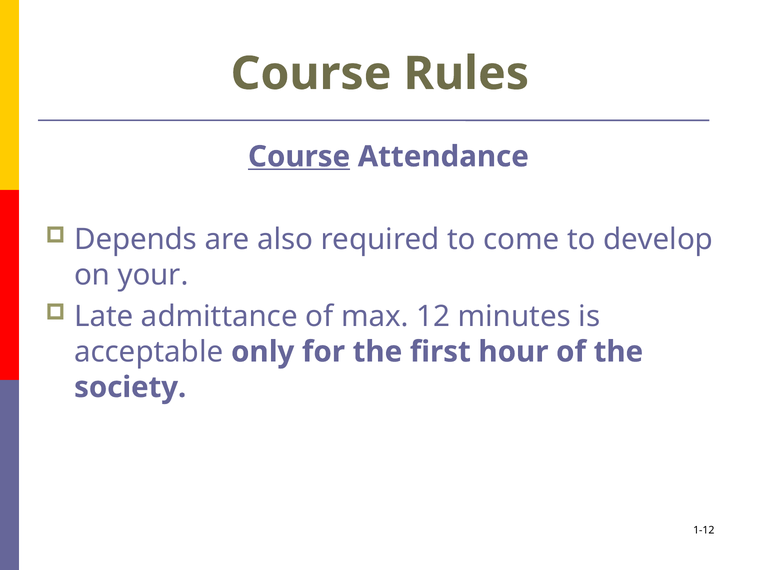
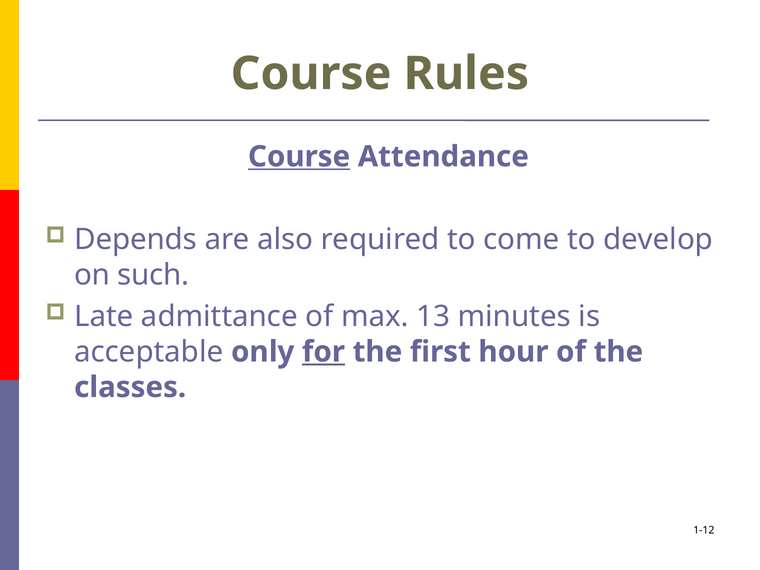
your: your -> such (153, 275)
12: 12 -> 13 (433, 316)
for underline: none -> present (323, 352)
society: society -> classes (130, 387)
